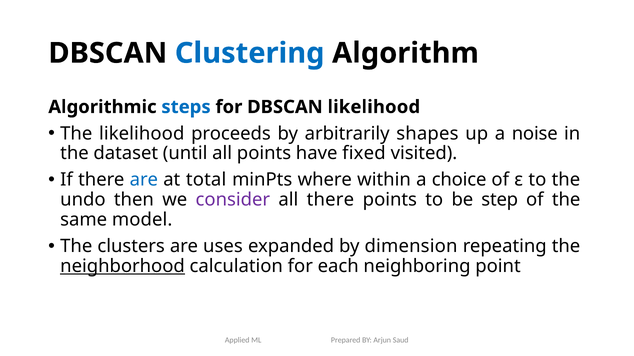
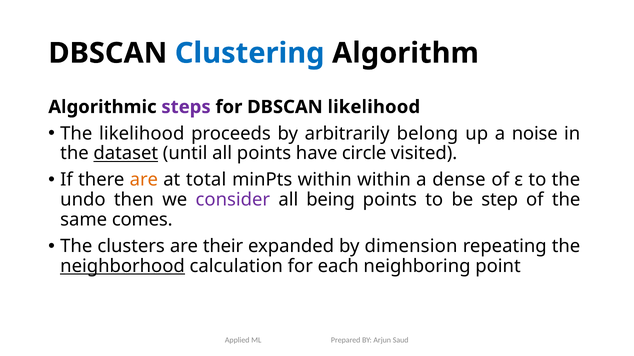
steps colour: blue -> purple (186, 107)
shapes: shapes -> belong (427, 134)
dataset underline: none -> present (126, 154)
fixed: fixed -> circle (364, 154)
are colour: blue -> orange (144, 180)
minPts where: where -> within (325, 180)
choice: choice -> dense (459, 180)
all there: there -> being (331, 200)
model: model -> comes (142, 220)
uses: uses -> their (223, 247)
